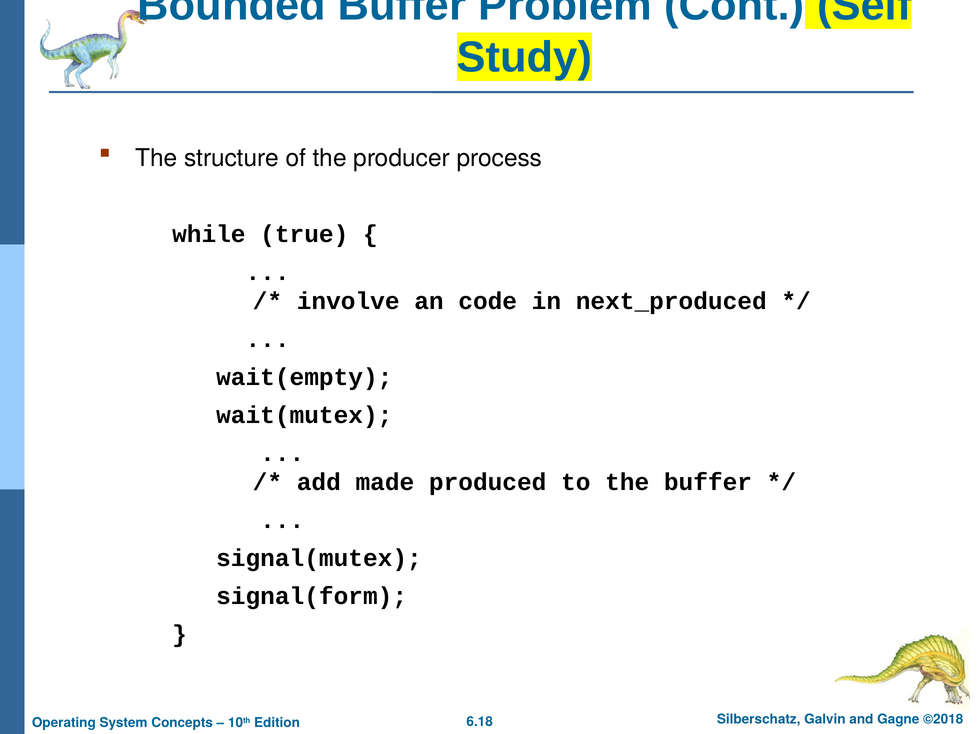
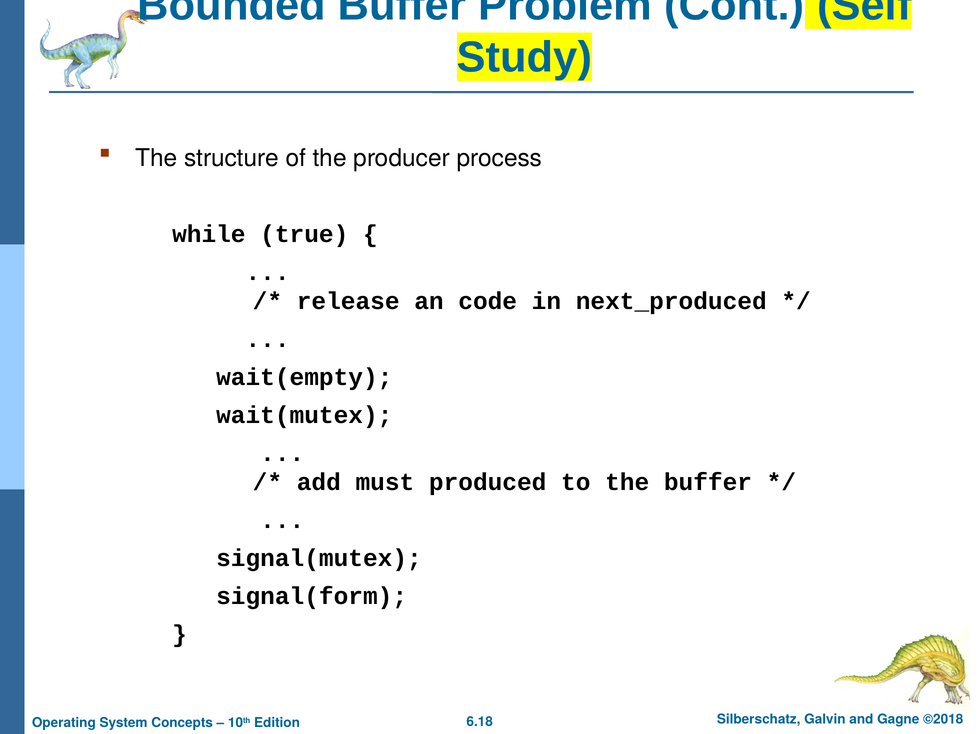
involve: involve -> release (348, 301)
made: made -> must (385, 483)
